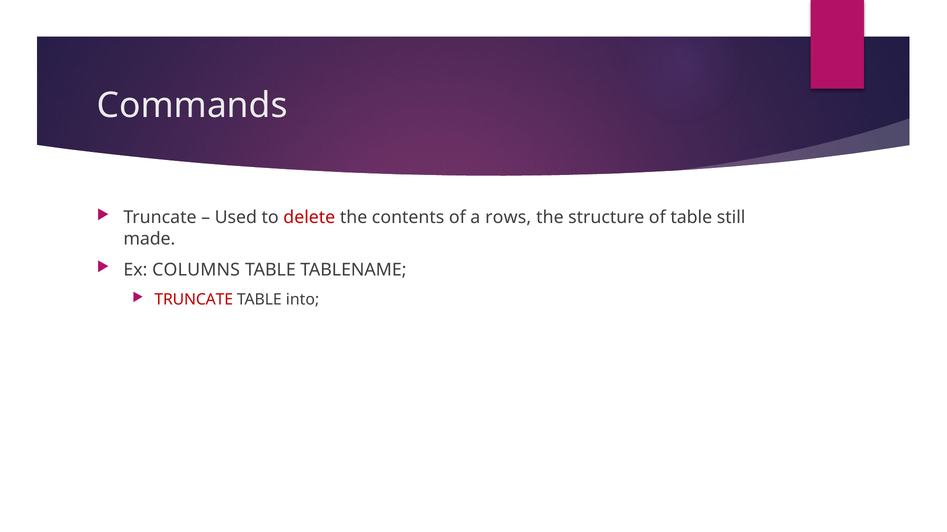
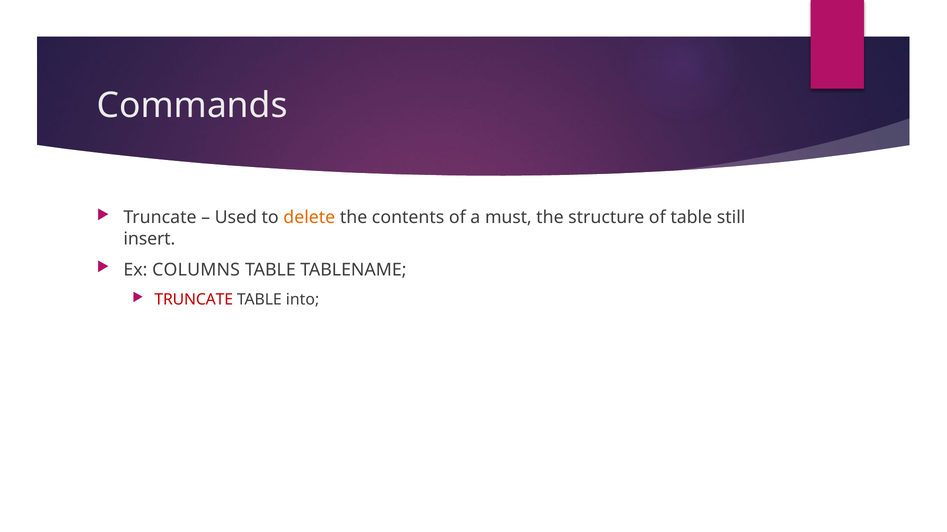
delete colour: red -> orange (309, 218)
rows: rows -> must (508, 218)
made: made -> insert (149, 239)
